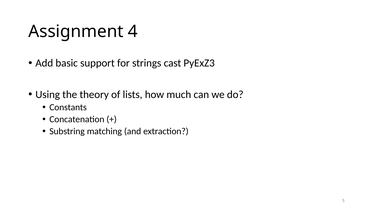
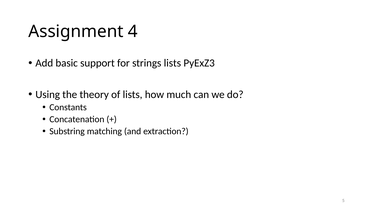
strings cast: cast -> lists (172, 63)
